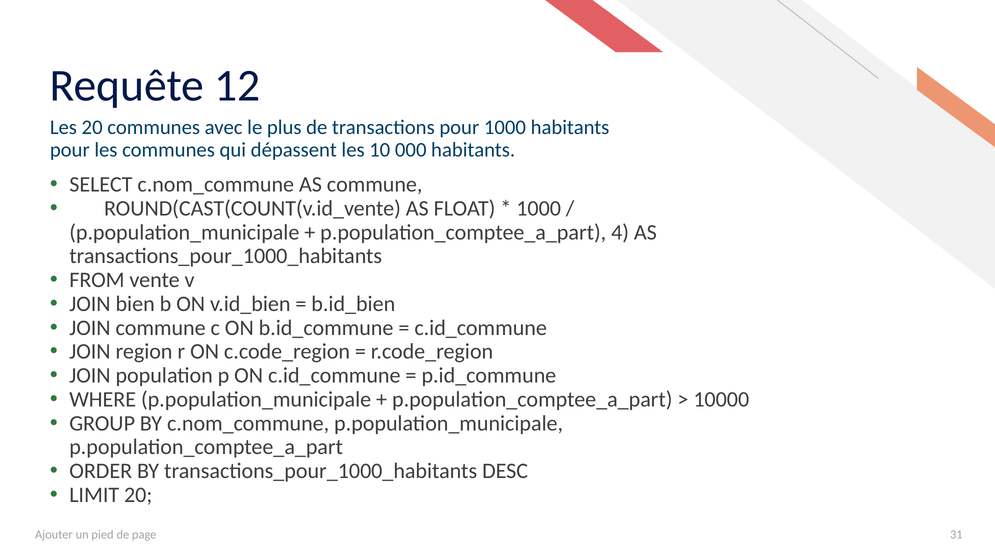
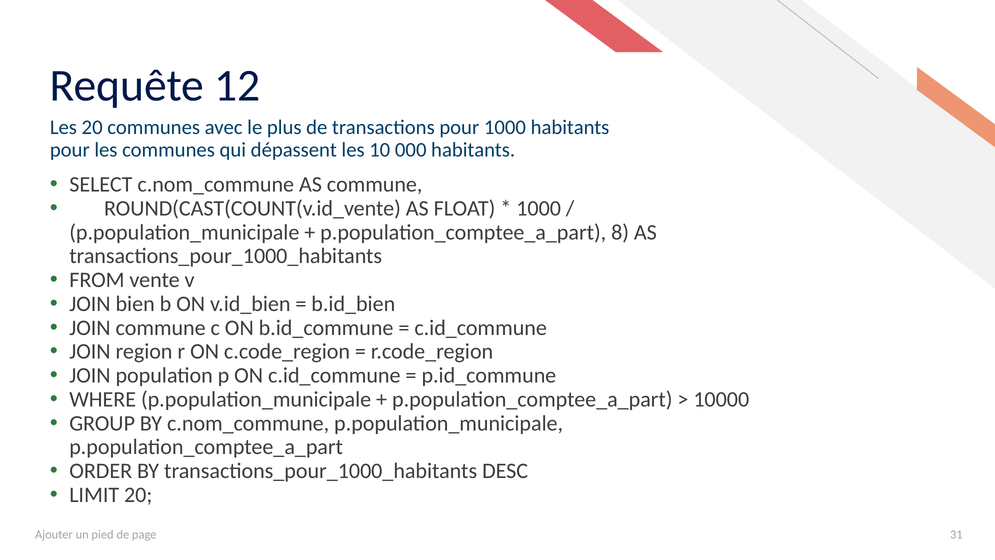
4: 4 -> 8 (620, 232)
